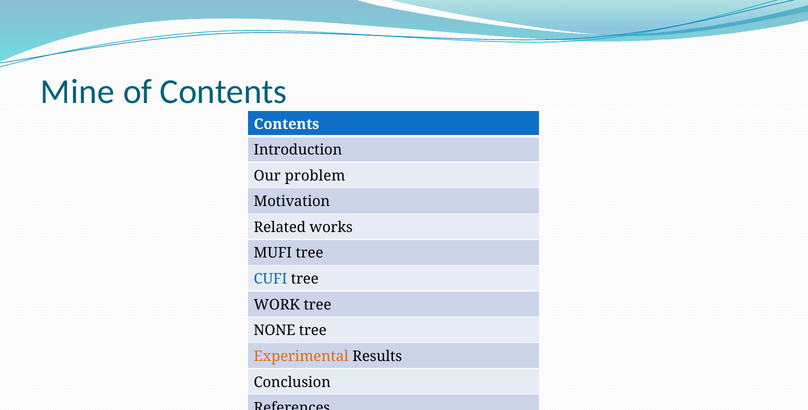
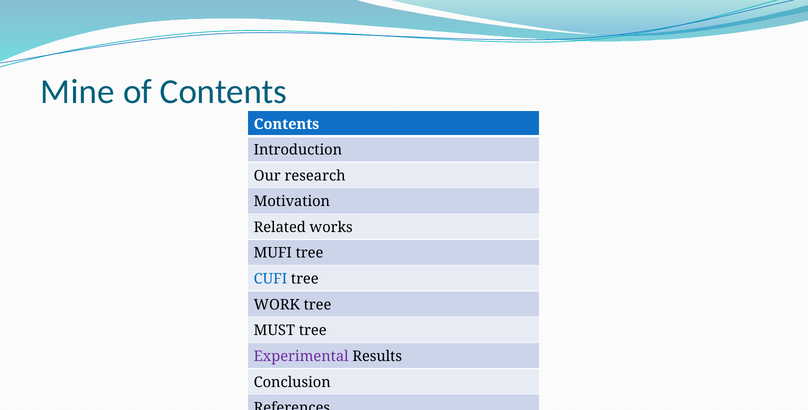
problem: problem -> research (315, 176)
NONE: NONE -> MUST (274, 330)
Experimental colour: orange -> purple (301, 356)
